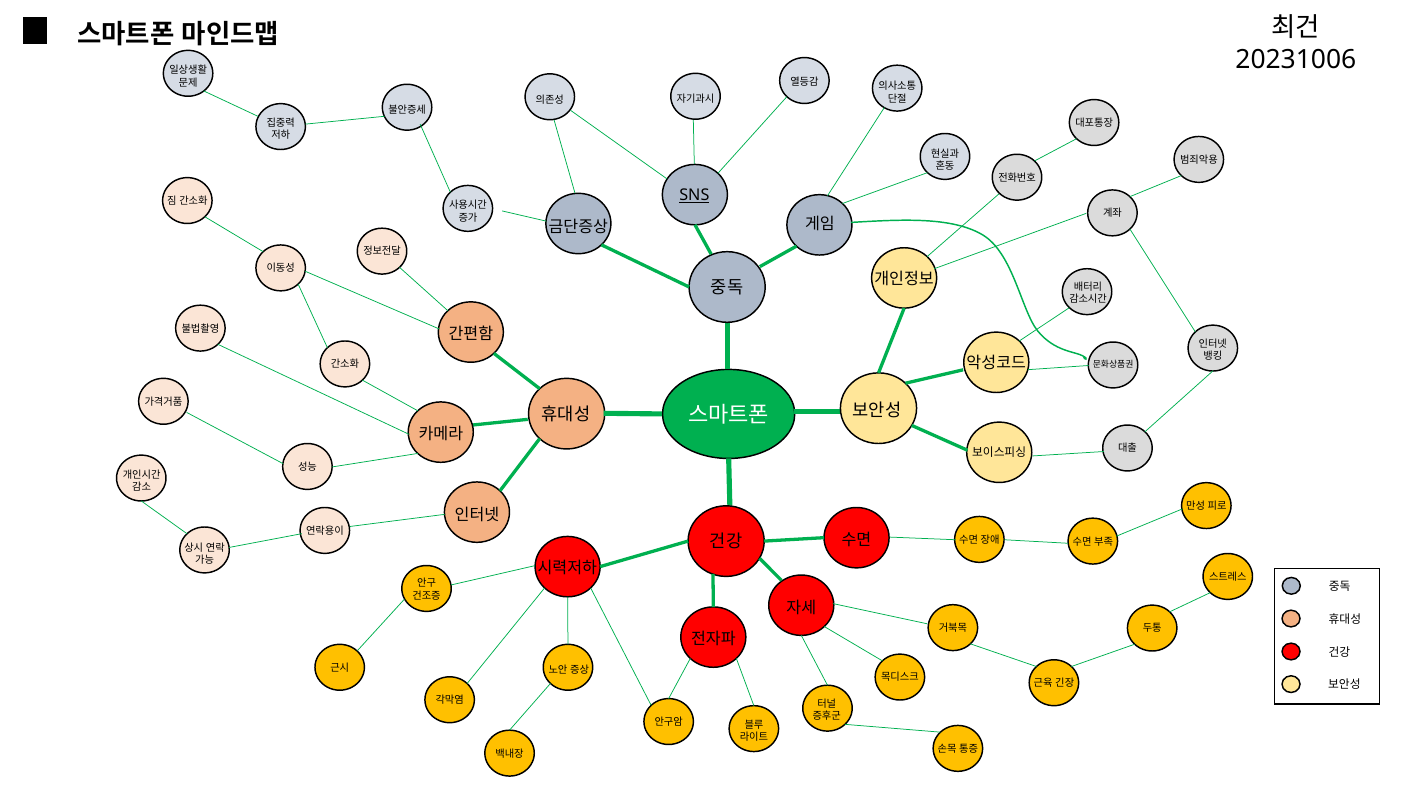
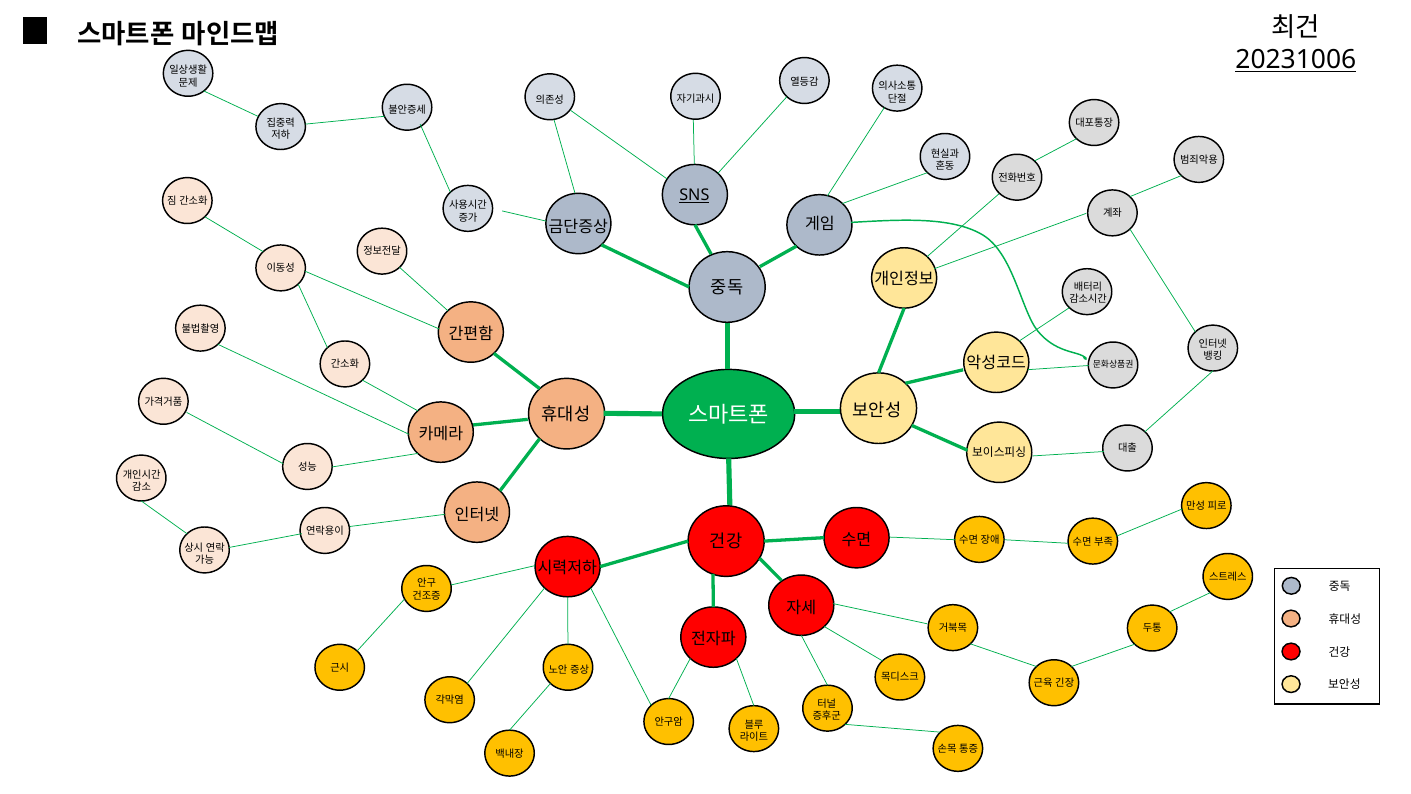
20231006 underline: none -> present (1296, 60)
